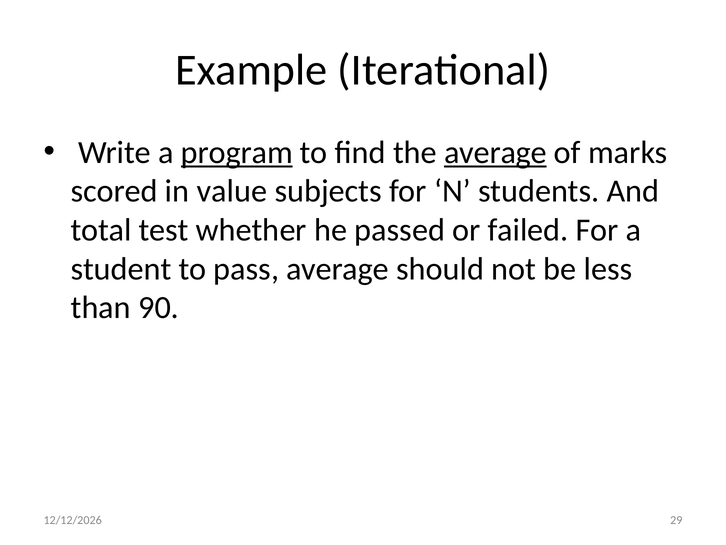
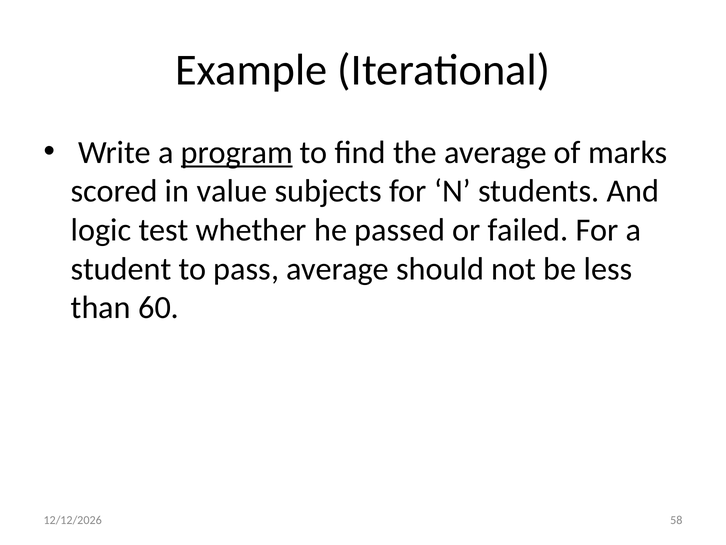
average underline: present -> none (495, 152)
total: total -> logic (101, 230)
90: 90 -> 60 (159, 307)
29: 29 -> 58 (676, 520)
